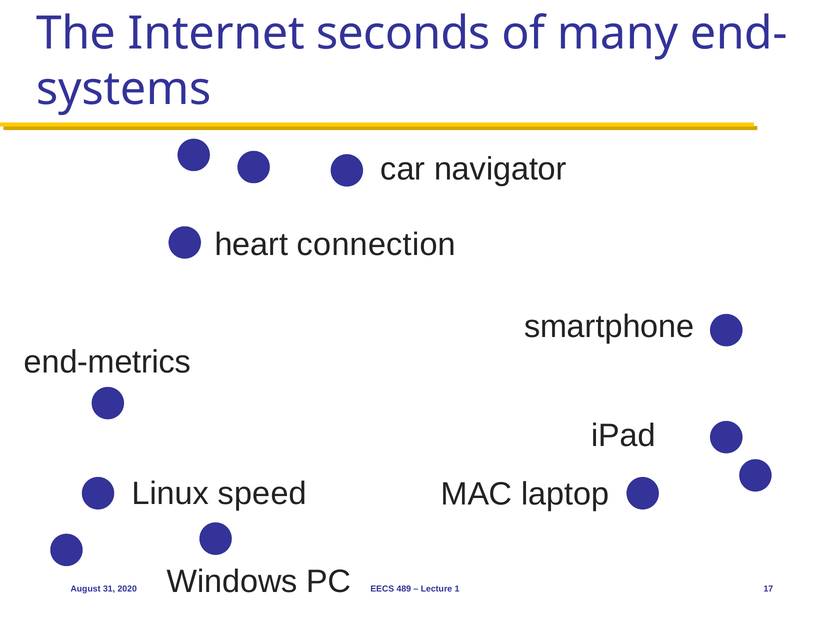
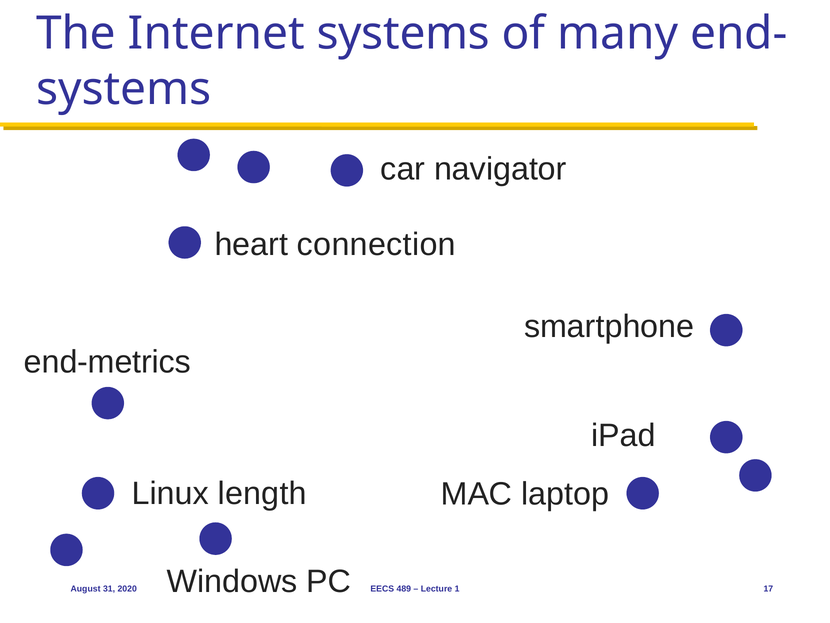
Internet seconds: seconds -> systems (403, 34)
speed: speed -> length (262, 493)
